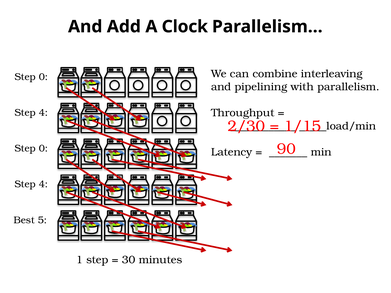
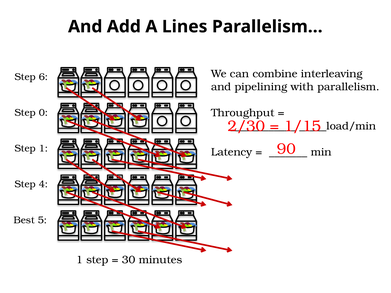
Clock: Clock -> Lines (185, 27)
0: 0 -> 6 (43, 77)
4: 4 -> 0 (43, 113)
0: 0 -> 1 (43, 149)
